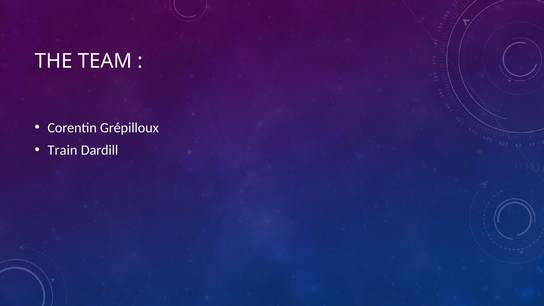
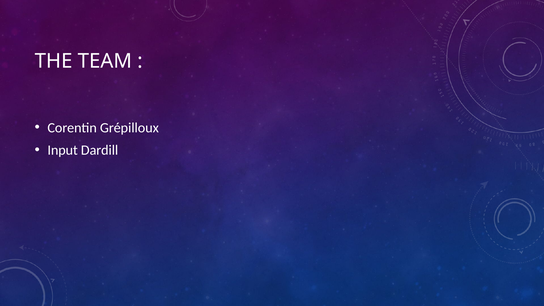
Train: Train -> Input (63, 150)
